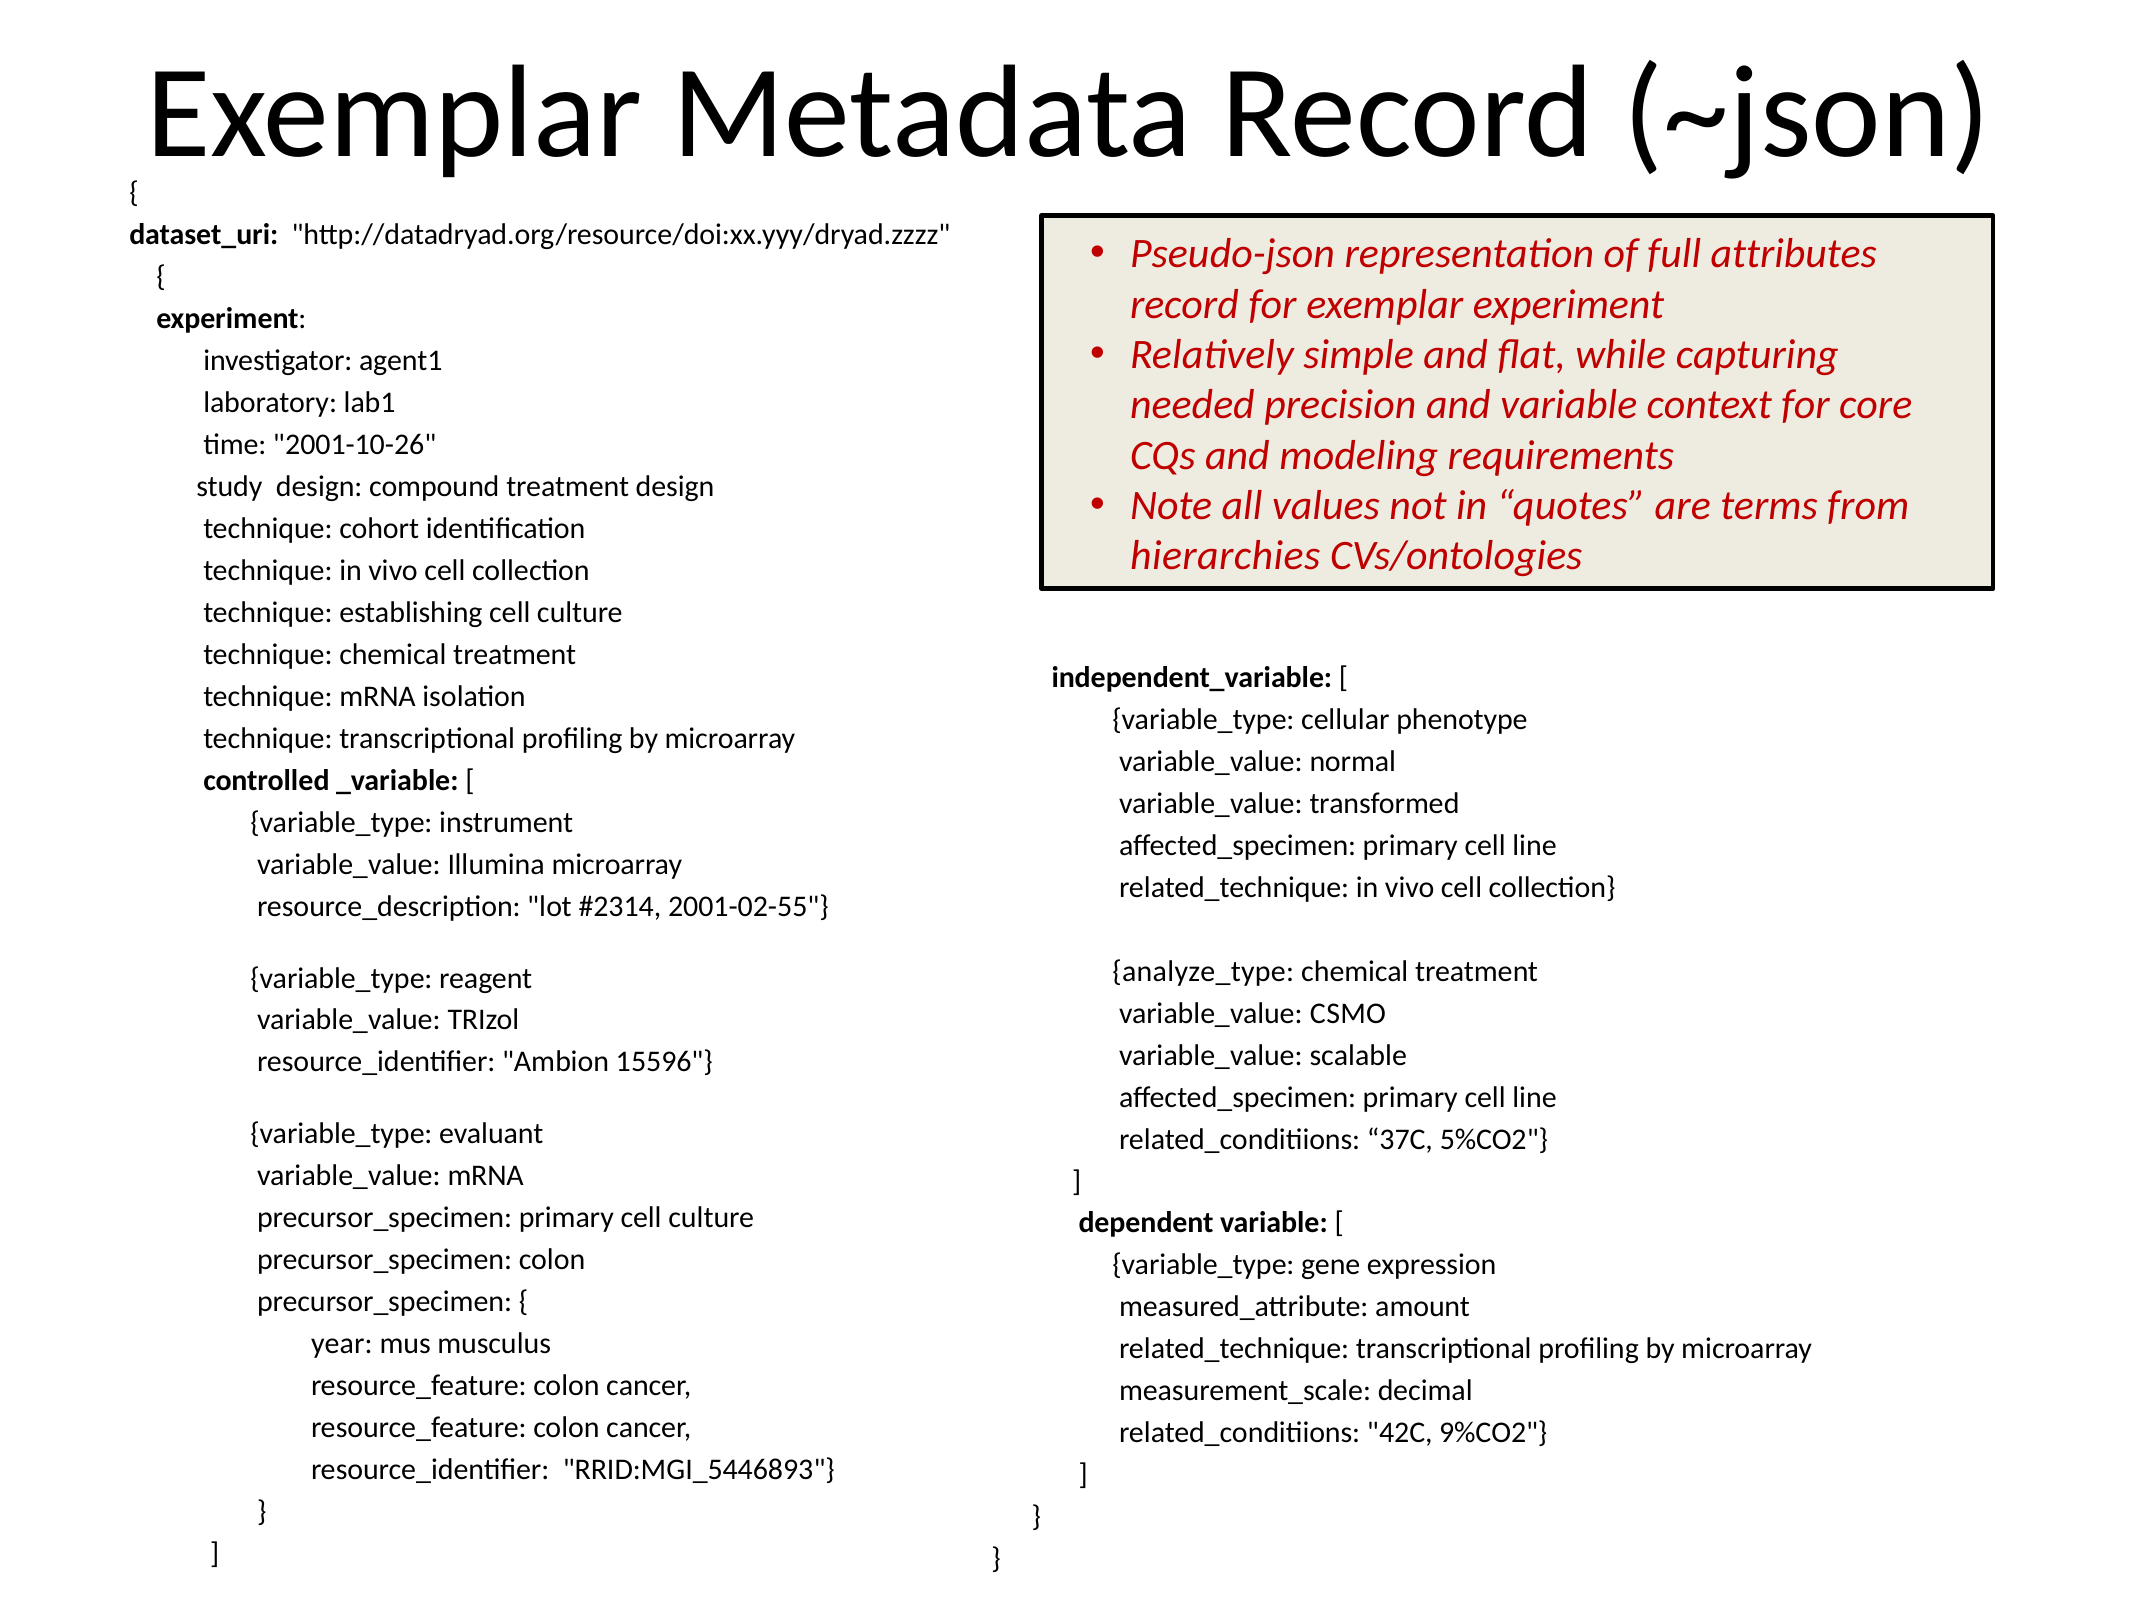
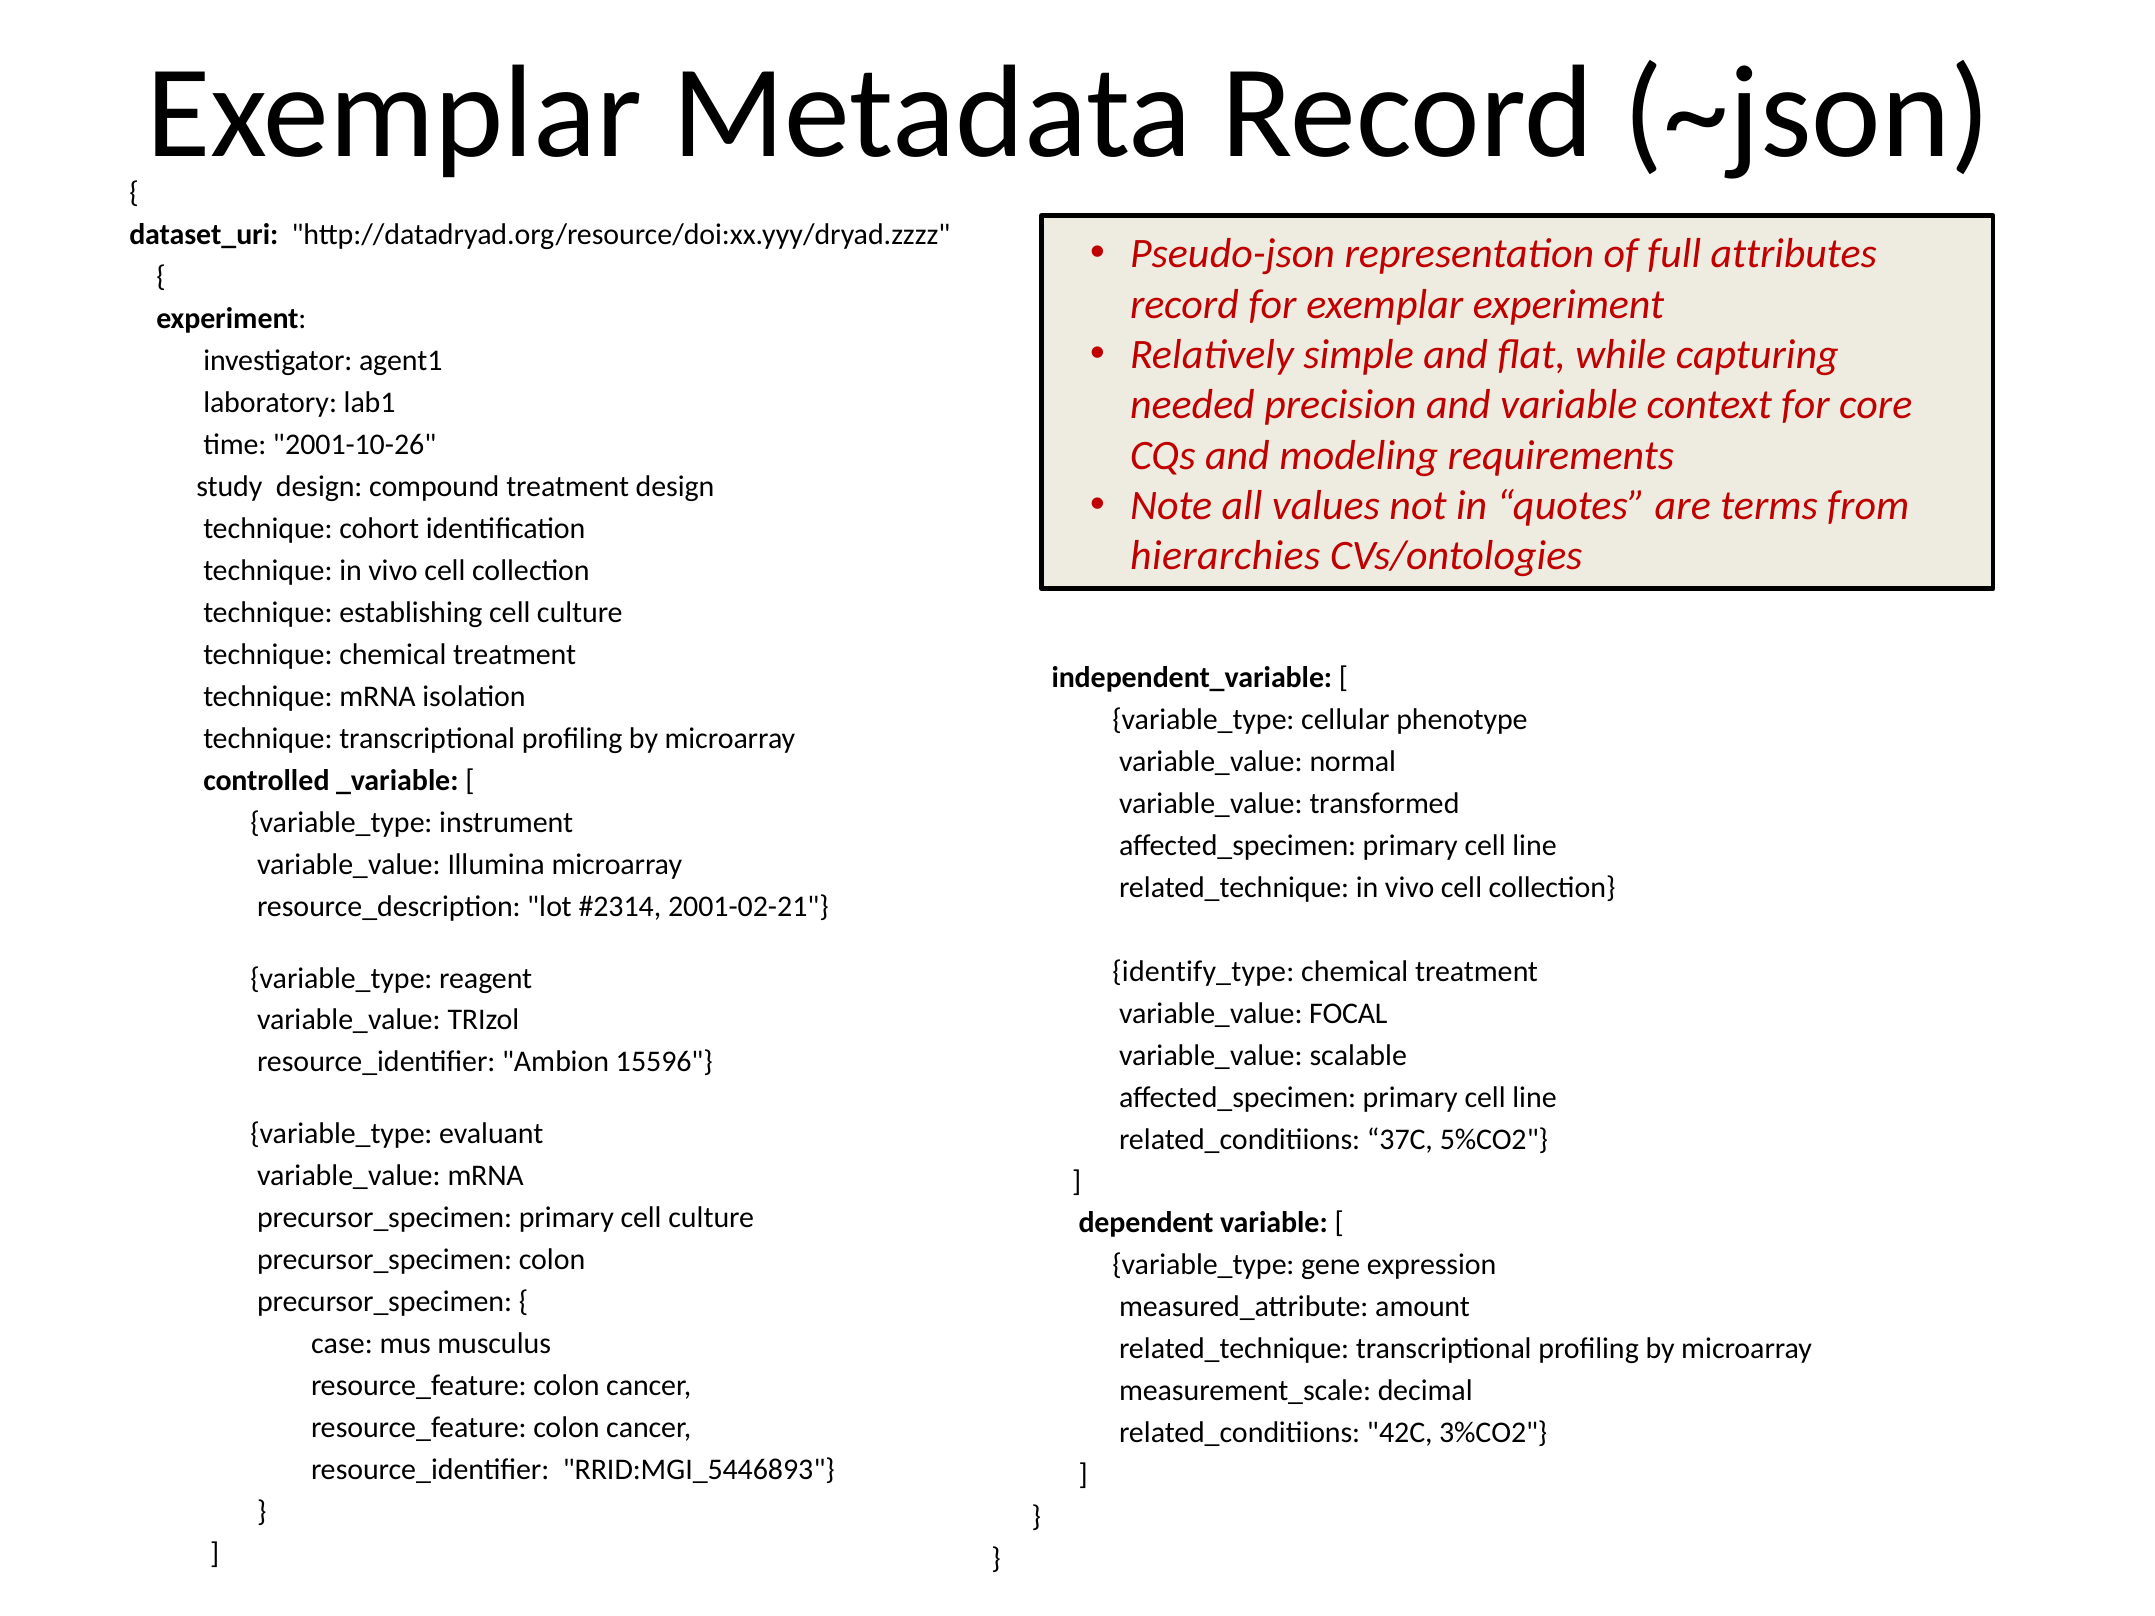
2001-02-55: 2001-02-55 -> 2001-02-21 (748, 906)
analyze_type: analyze_type -> identify_type (1203, 971)
CSMO: CSMO -> FOCAL (1348, 1013)
year: year -> case (342, 1344)
9%CO2: 9%CO2 -> 3%CO2 (1493, 1433)
